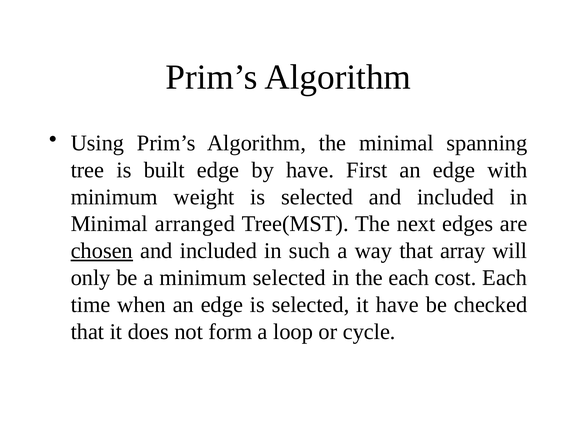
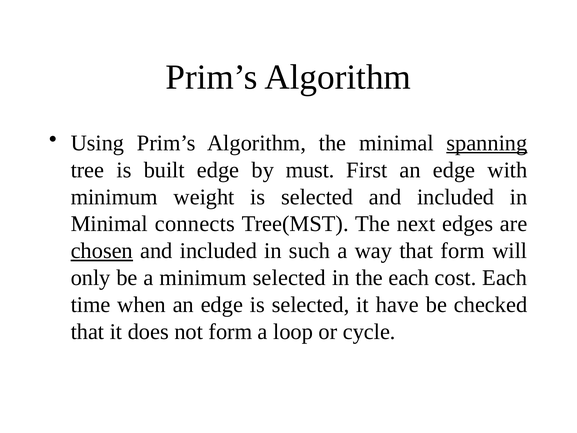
spanning underline: none -> present (487, 143)
by have: have -> must (310, 170)
arranged: arranged -> connects (195, 224)
that array: array -> form (463, 251)
